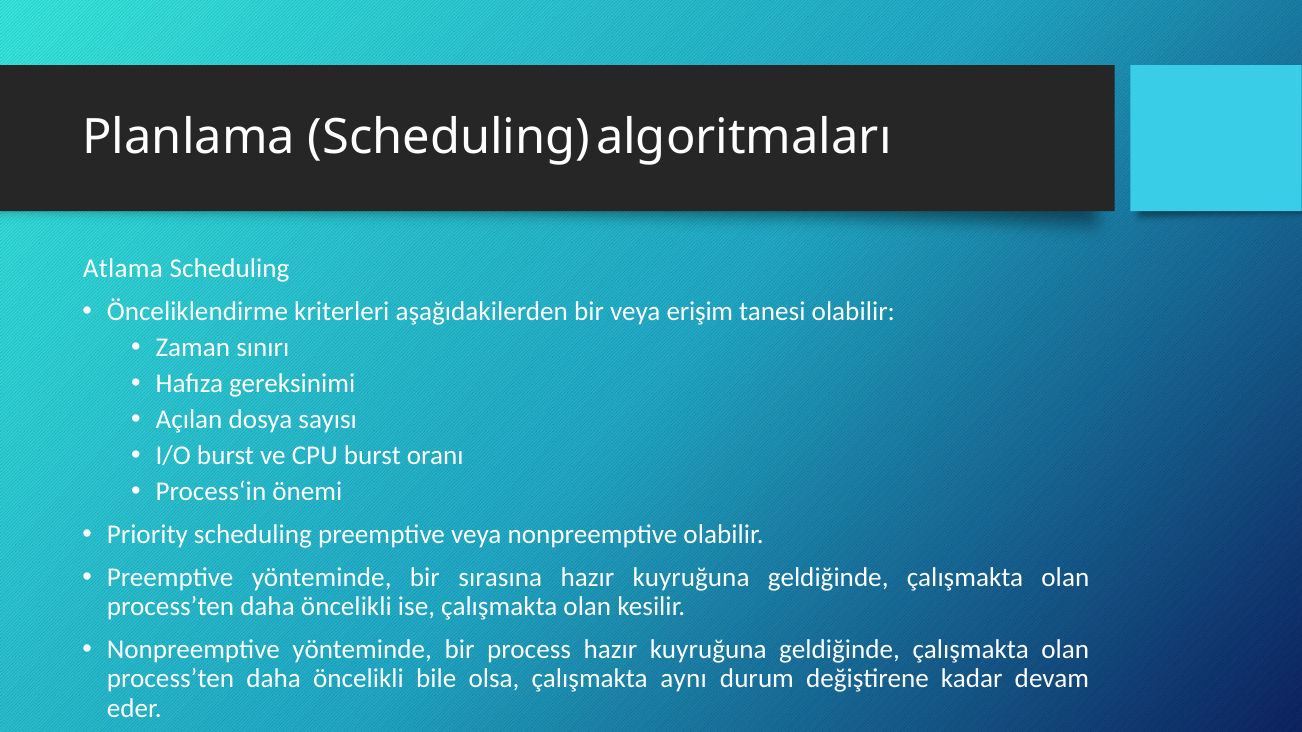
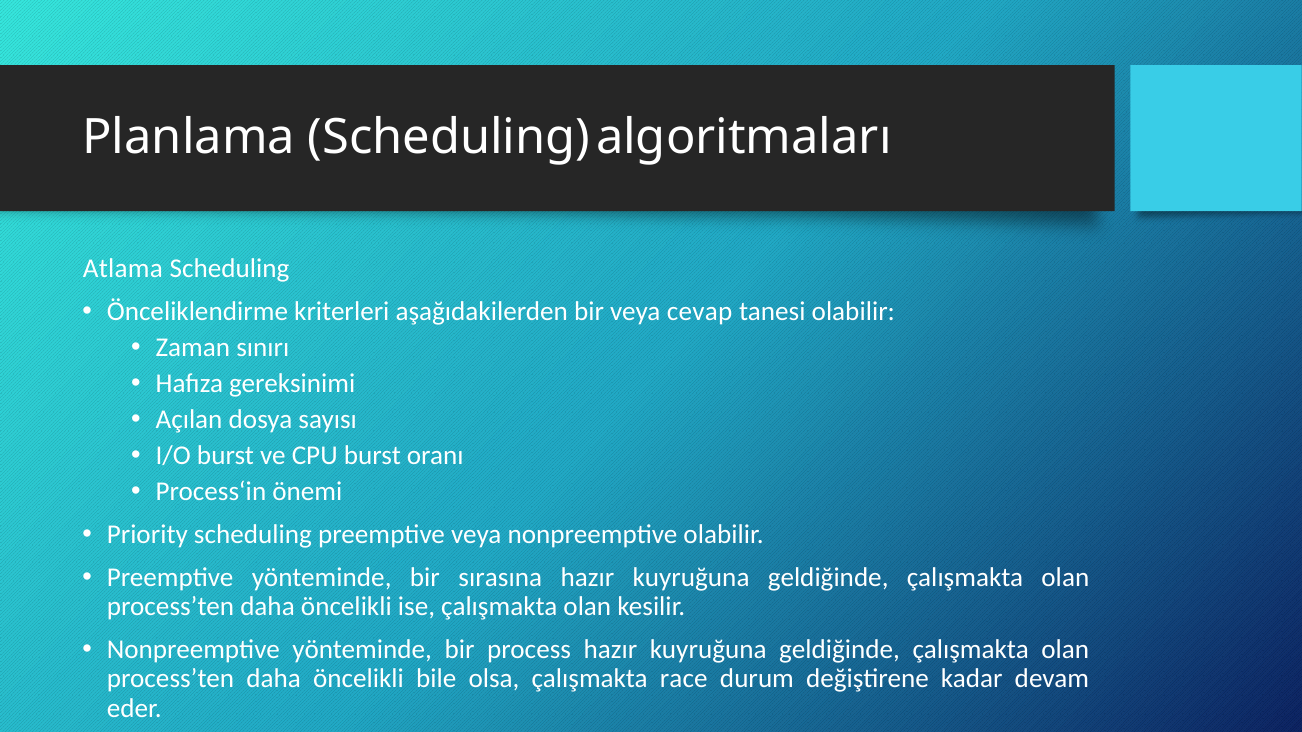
erişim: erişim -> cevap (700, 312)
aynı: aynı -> race (684, 679)
